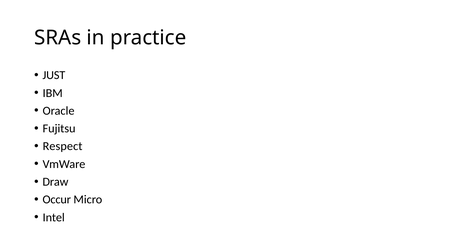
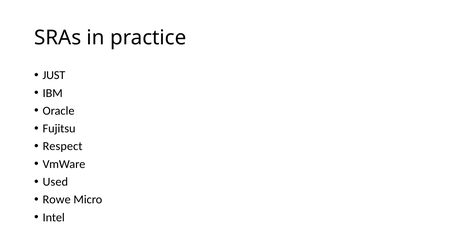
Draw: Draw -> Used (55, 182)
Occur: Occur -> Rowe (57, 200)
